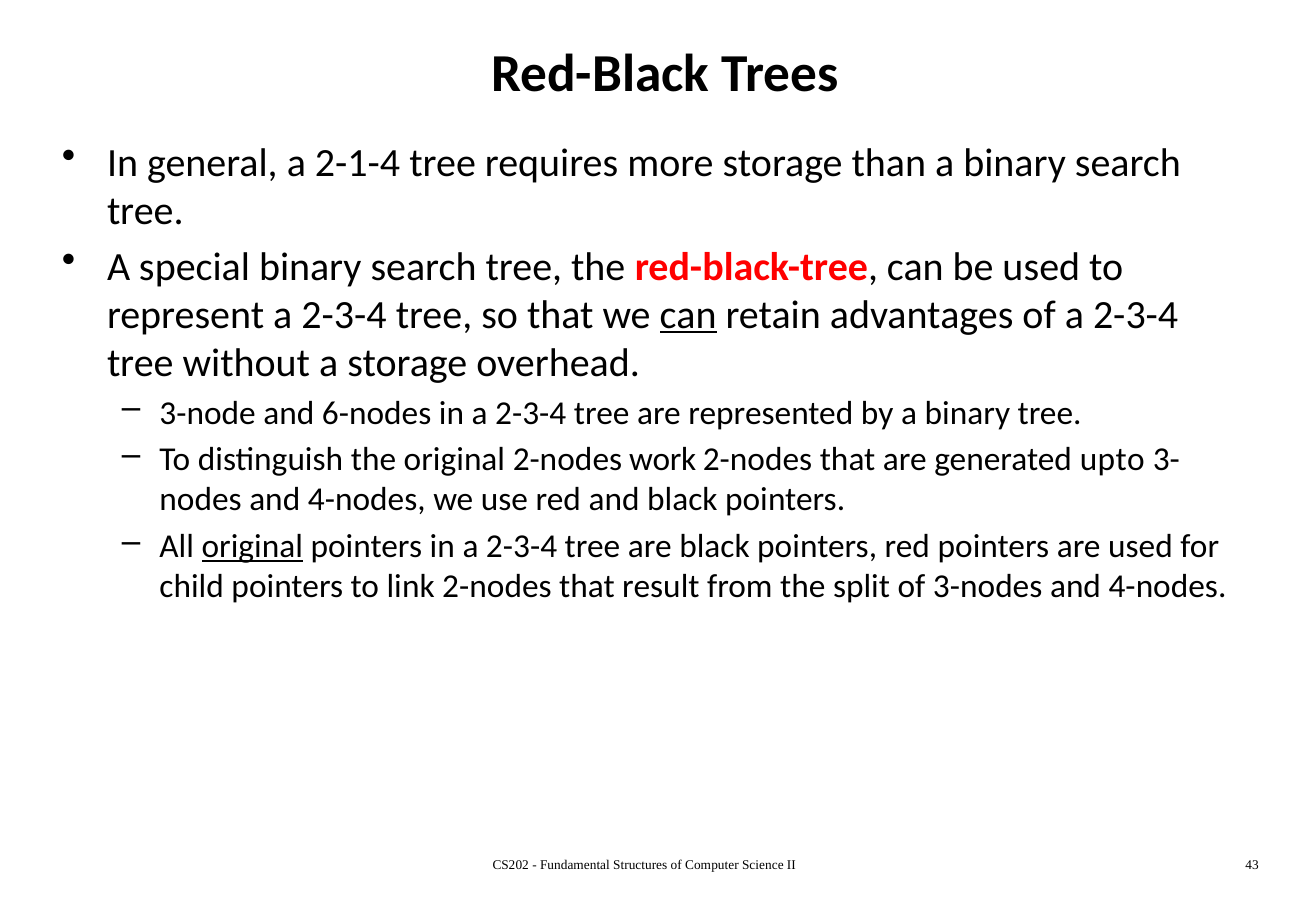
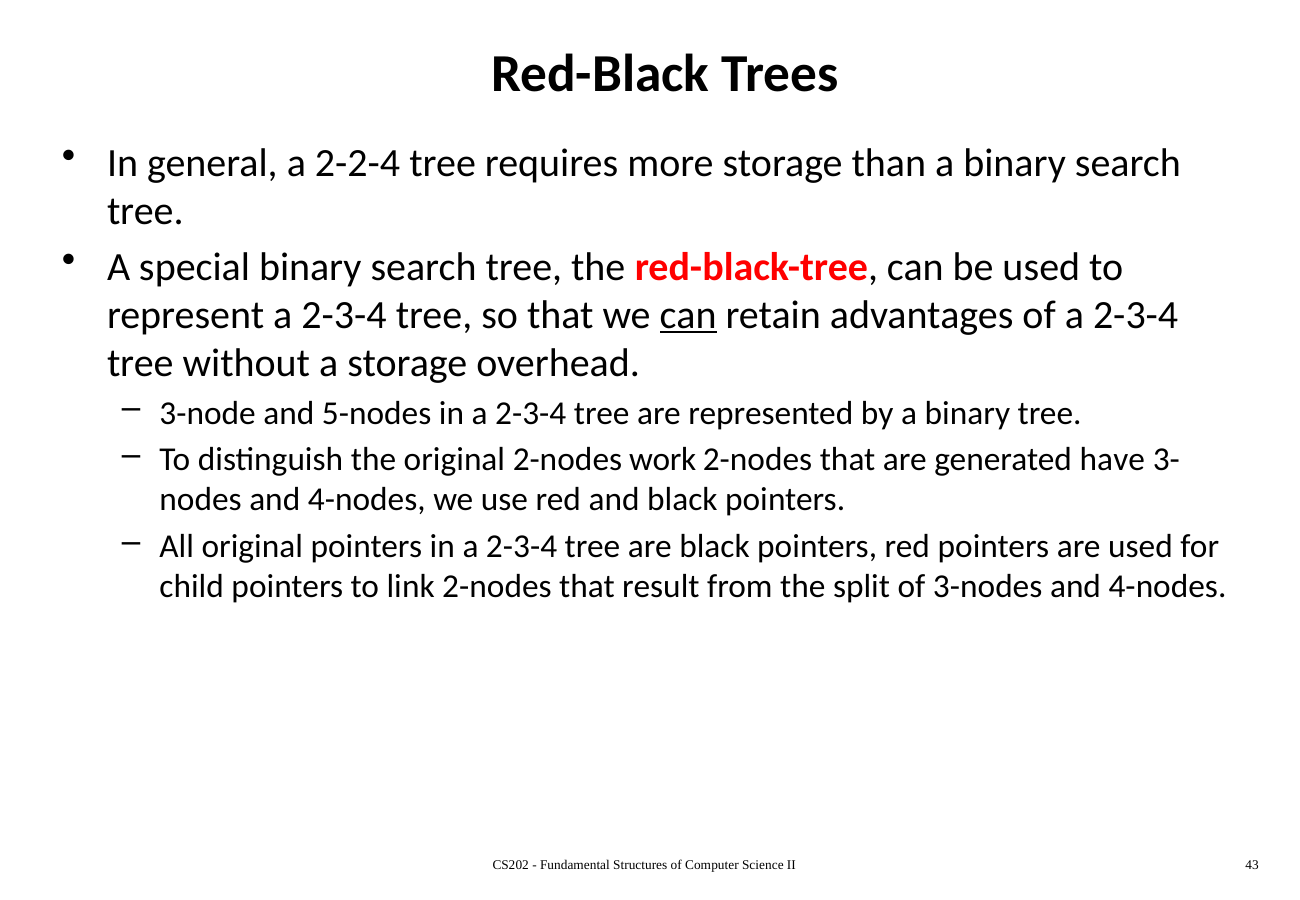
2-1-4: 2-1-4 -> 2-2-4 (358, 163)
6-nodes: 6-nodes -> 5-nodes (377, 413)
upto: upto -> have (1112, 460)
original underline: present -> none (252, 546)
